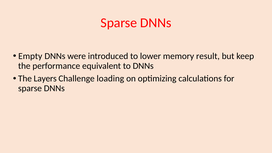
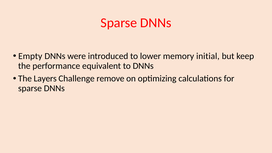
result: result -> initial (208, 56)
loading: loading -> remove (110, 79)
